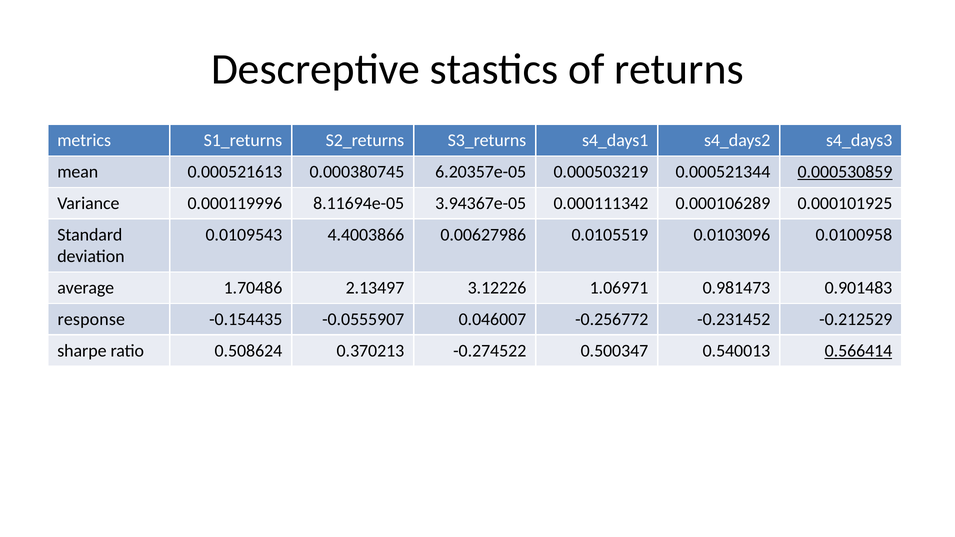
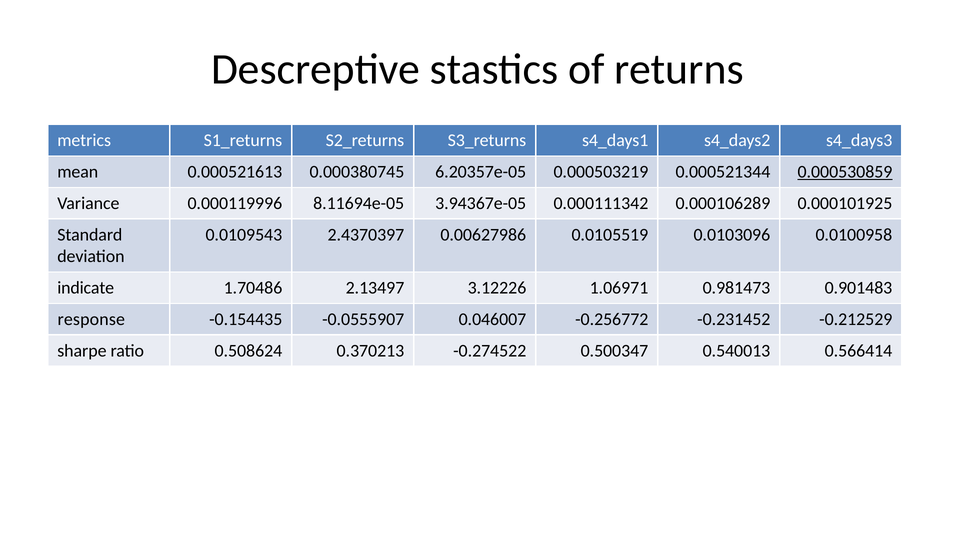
4.4003866: 4.4003866 -> 2.4370397 (366, 235)
average: average -> indicate (86, 288)
0.566414 underline: present -> none (858, 351)
